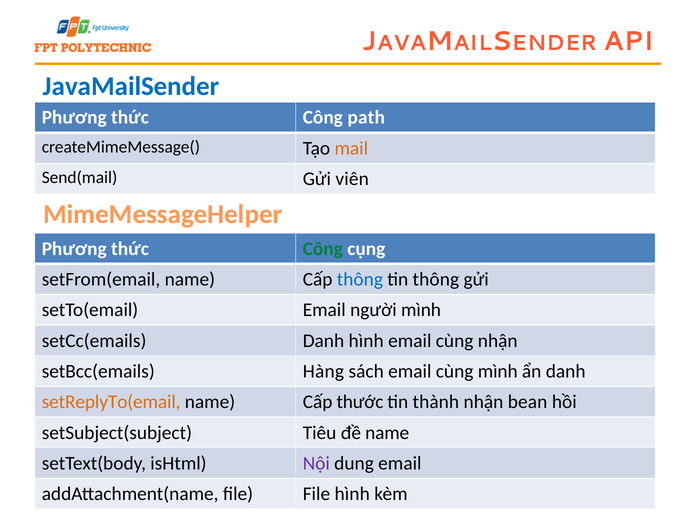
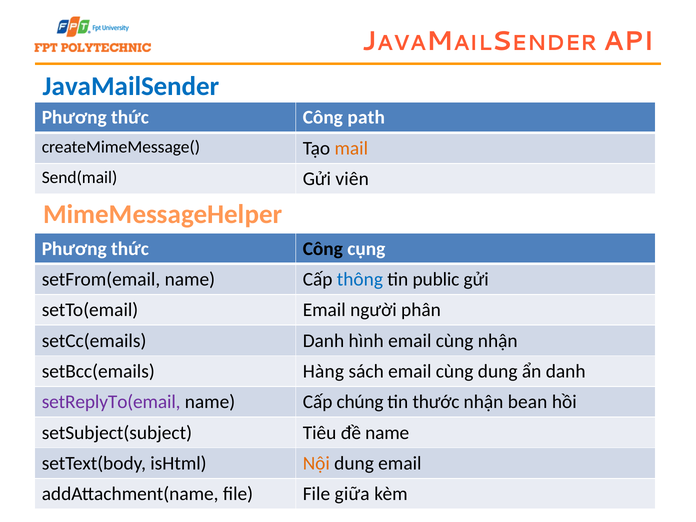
Công colour: green -> black (323, 249)
tin thông: thông -> public (436, 279)
người mình: mình -> phân (421, 310)
cùng mình: mình -> dung (498, 371)
setReplyTo(email colour: orange -> purple (111, 402)
thước: thước -> chúng (360, 402)
thành: thành -> thước (436, 402)
Nội colour: purple -> orange (316, 463)
File hình: hình -> giữa (352, 494)
